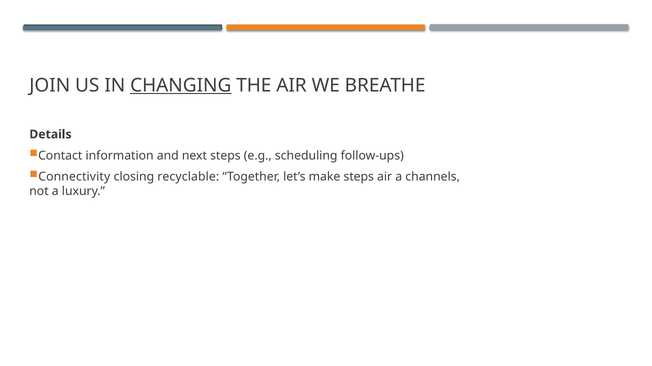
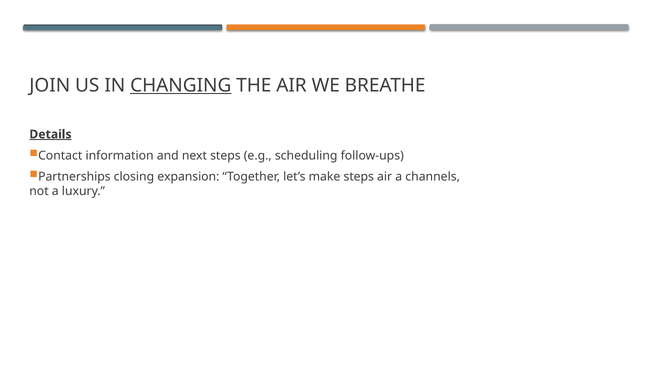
Details underline: none -> present (50, 135)
Connectivity: Connectivity -> Partnerships (74, 177)
recyclable: recyclable -> expansion (188, 177)
